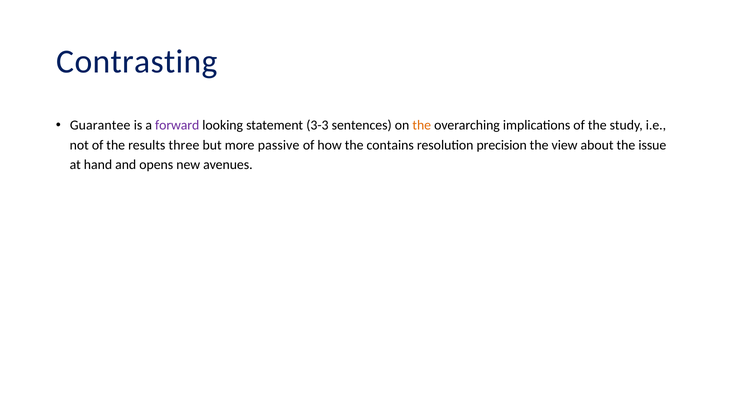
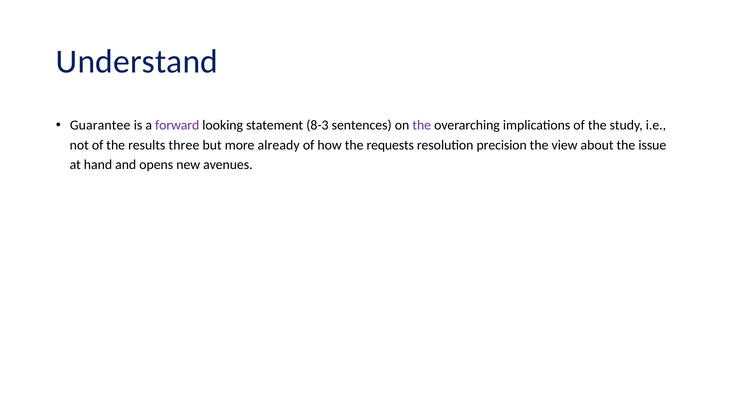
Contrasting: Contrasting -> Understand (137, 62)
3-3: 3-3 -> 8-3 (317, 125)
the colour: orange -> purple (422, 125)
passive: passive -> already (279, 145)
contains: contains -> requests (390, 145)
